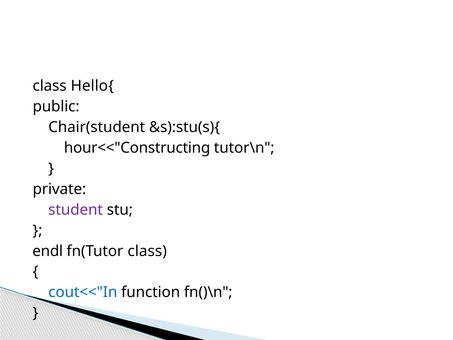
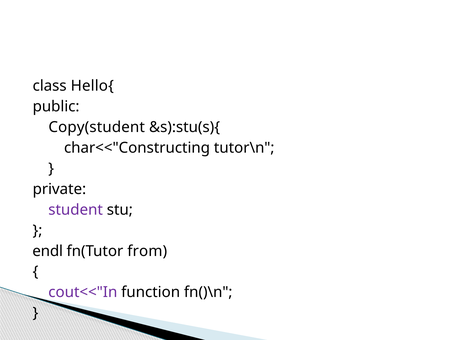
Chair(student: Chair(student -> Copy(student (97, 127)
hour<<"Constructing: hour<<"Constructing -> char<<"Constructing (137, 148)
fn(Tutor class: class -> from (147, 251)
cout<<"In colour: blue -> purple (83, 292)
